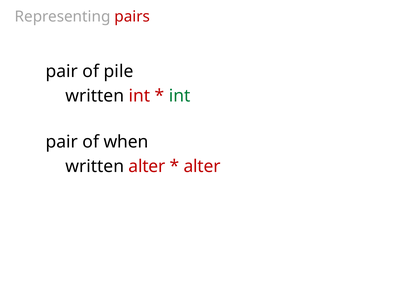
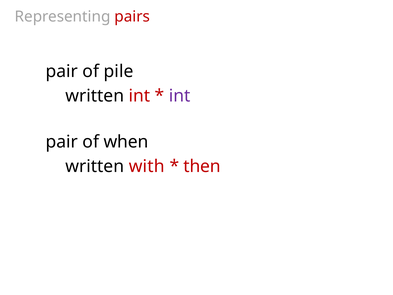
int colour: green -> purple (180, 96)
written alter: alter -> with (147, 166)
alter: alter -> then (202, 166)
